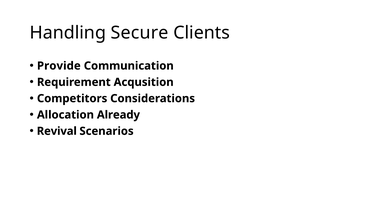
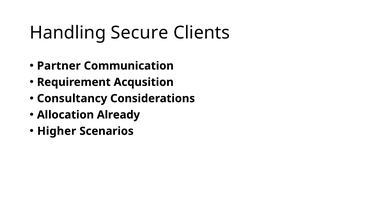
Provide: Provide -> Partner (59, 66)
Competitors: Competitors -> Consultancy (72, 98)
Revival: Revival -> Higher (57, 131)
